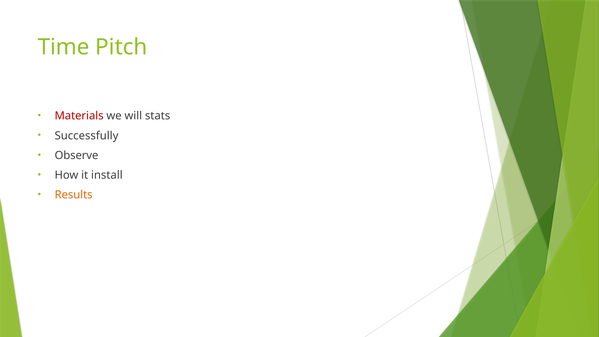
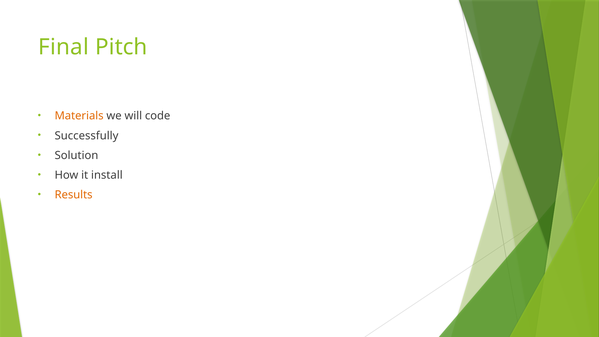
Time: Time -> Final (64, 47)
Materials colour: red -> orange (79, 116)
stats: stats -> code (158, 116)
Observe: Observe -> Solution (76, 155)
